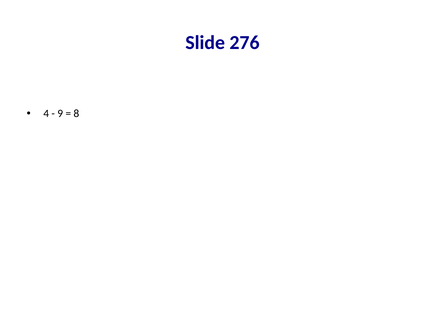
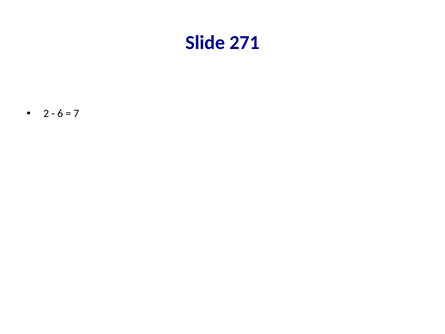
276: 276 -> 271 (244, 43)
4: 4 -> 2 (46, 114)
9: 9 -> 6 (60, 114)
8: 8 -> 7 (76, 114)
